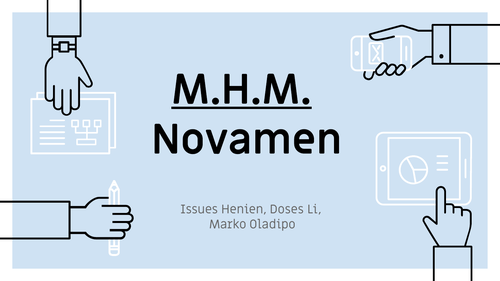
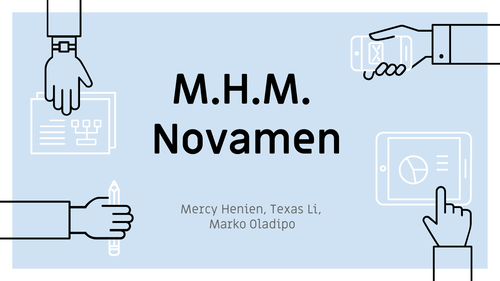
M.H.M underline: present -> none (241, 90)
Issues: Issues -> Mercy (199, 210)
Doses: Doses -> Texas (287, 210)
